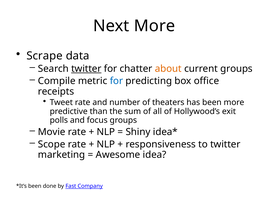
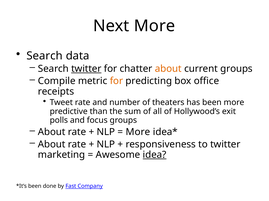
Scrape: Scrape -> Search (45, 56)
for colour: blue -> orange (116, 81)
Movie: Movie -> About (52, 132)
Shiny: Shiny -> More (138, 132)
Scope: Scope -> About (52, 145)
idea underline: none -> present (155, 155)
